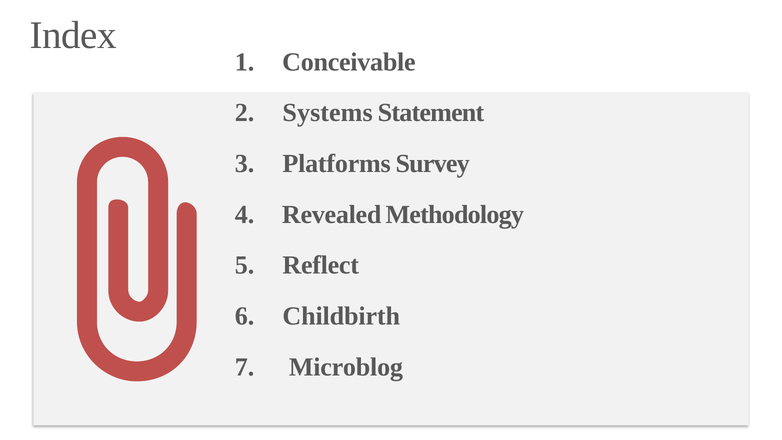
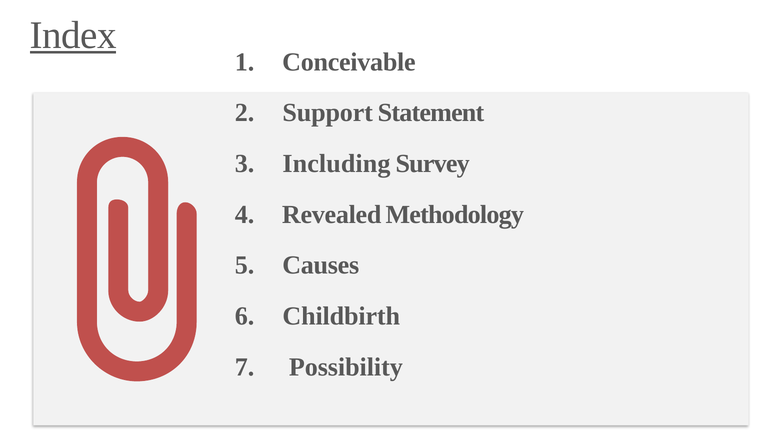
Index underline: none -> present (73, 35)
Systems: Systems -> Support (328, 113)
Platforms: Platforms -> Including (336, 164)
Reflect: Reflect -> Causes (321, 265)
Microblog: Microblog -> Possibility (346, 367)
